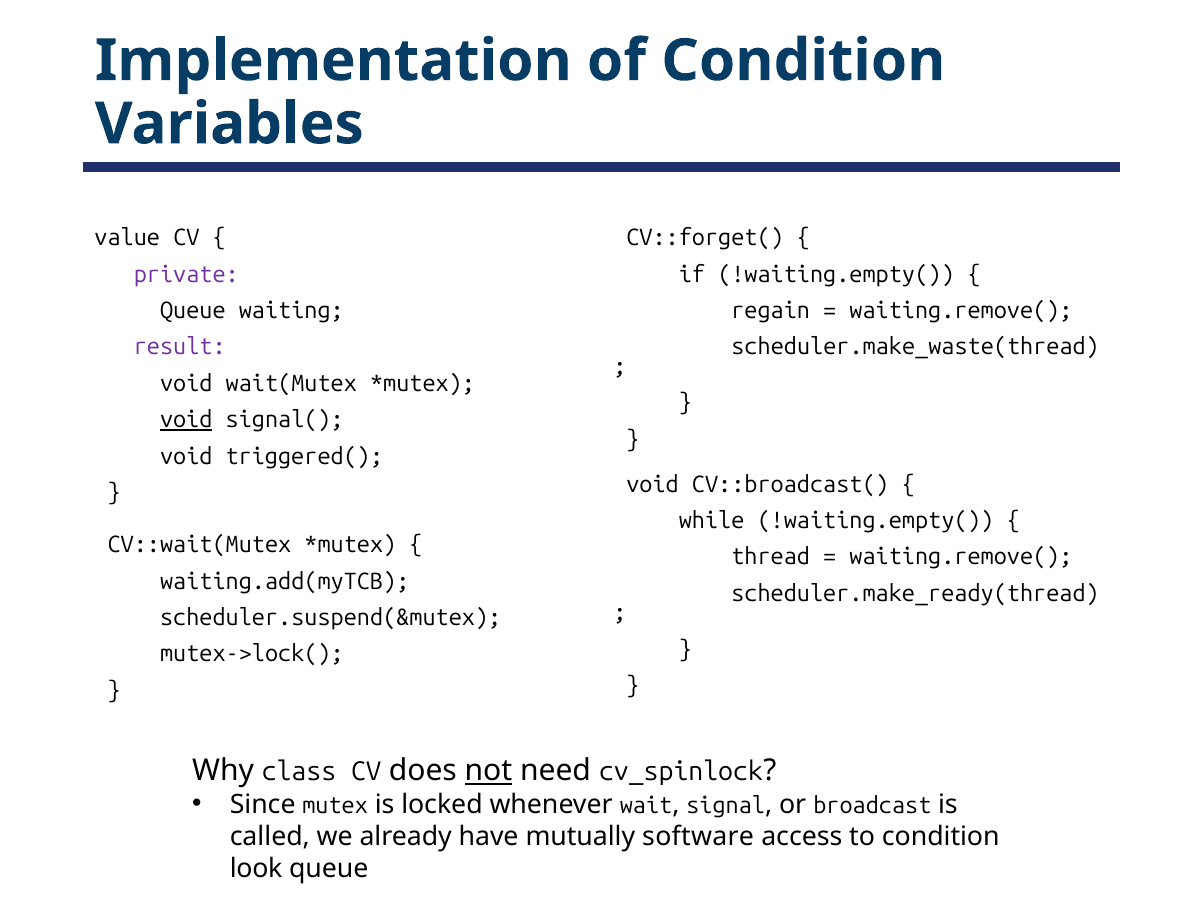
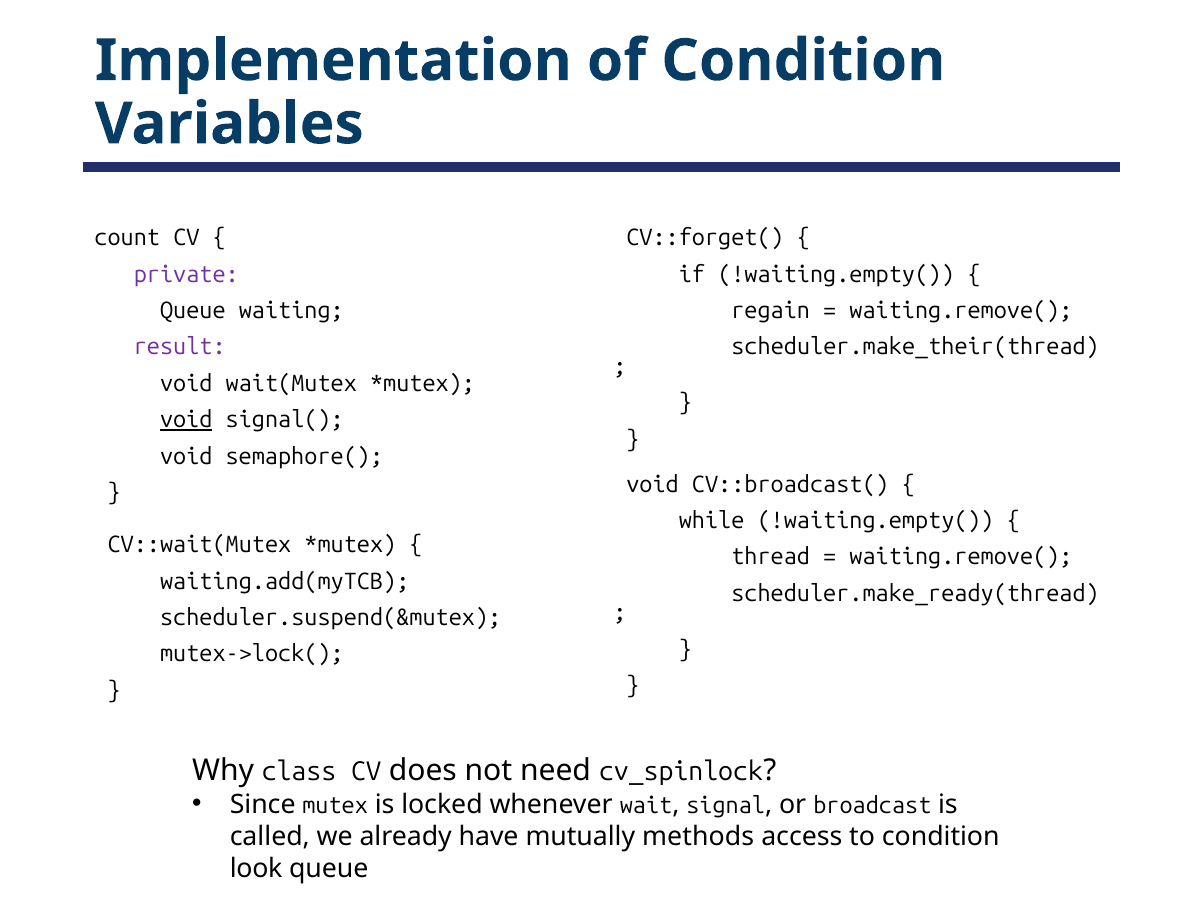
value: value -> count (127, 238)
scheduler.make_waste(thread: scheduler.make_waste(thread -> scheduler.make_their(thread (915, 347)
triggered(: triggered( -> semaphore( (304, 456)
not underline: present -> none (488, 771)
software: software -> methods (698, 837)
